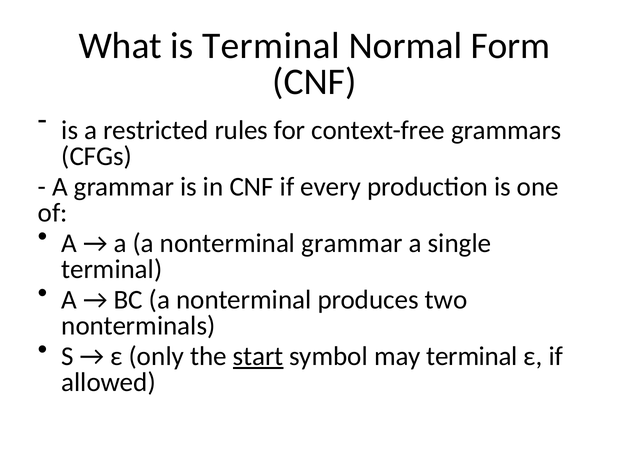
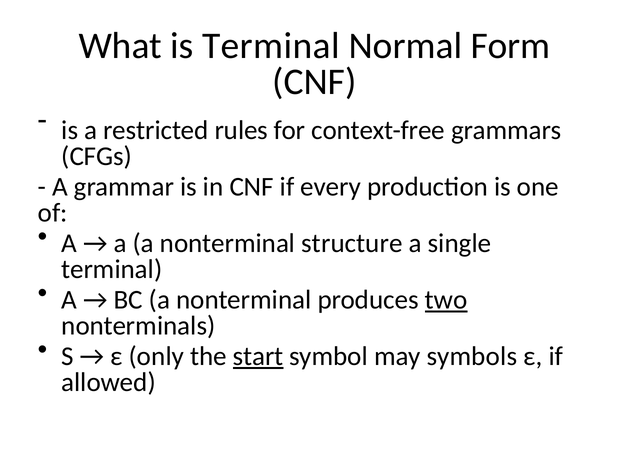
nonterminal grammar: grammar -> structure (352, 243)
two underline: none -> present (446, 300)
may terminal: terminal -> symbols (472, 356)
